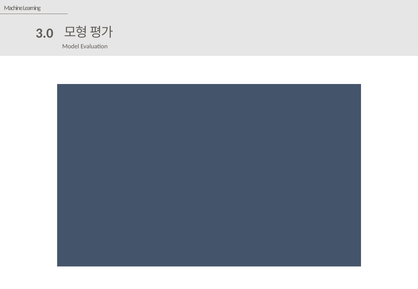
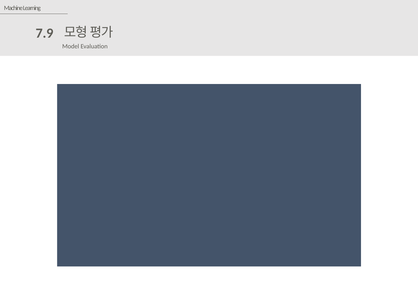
3.0: 3.0 -> 7.9 (44, 33)
